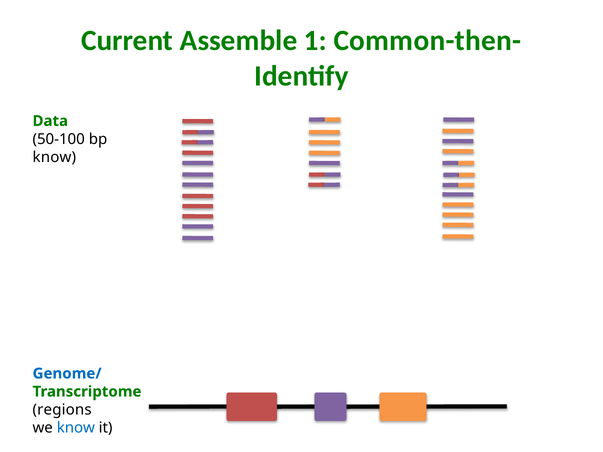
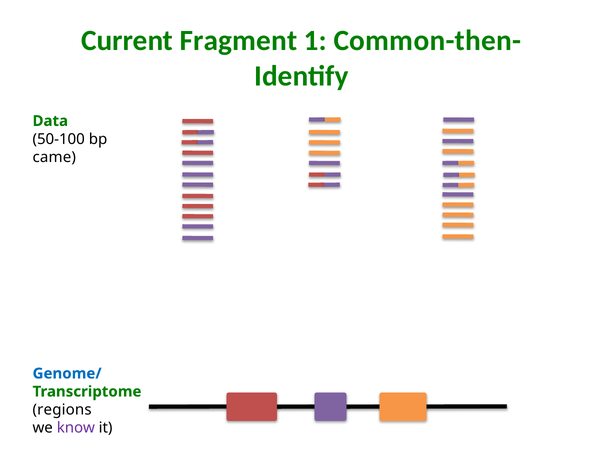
Assemble: Assemble -> Fragment (238, 41)
know: know -> came (54, 157)
know colour: blue -> purple (76, 428)
